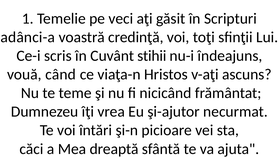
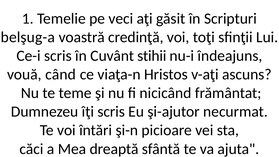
adânci-a: adânci-a -> belşug-a (28, 37)
îţi vrea: vrea -> scris (111, 112)
